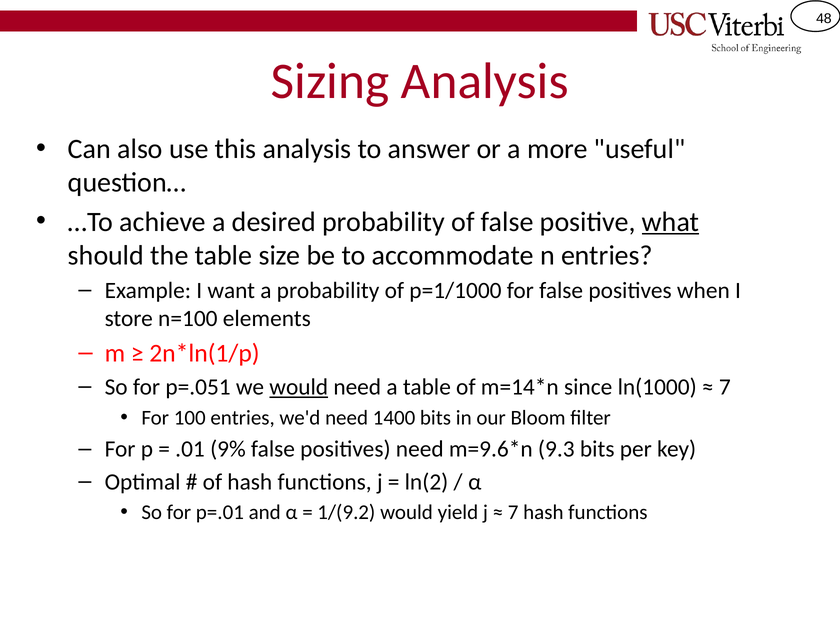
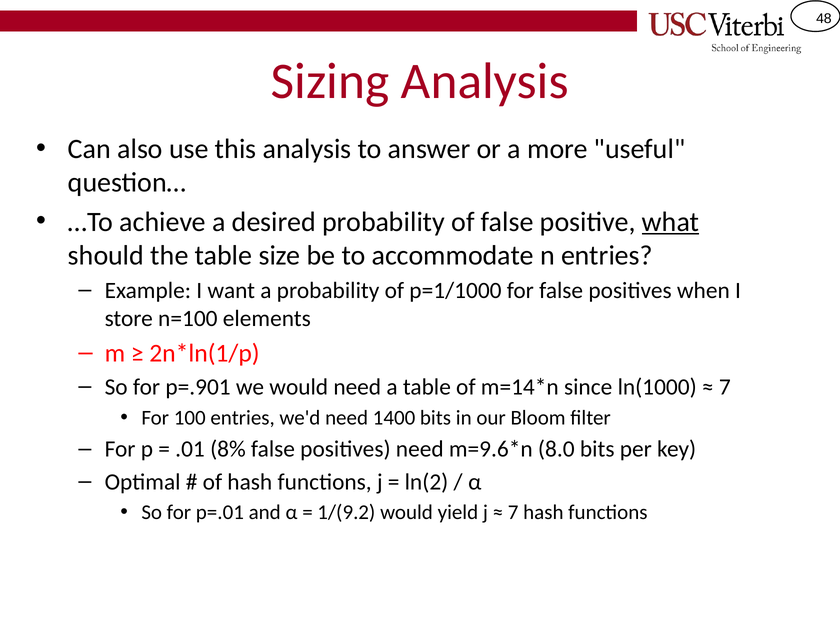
p=.051: p=.051 -> p=.901 (198, 387)
would underline: present -> none (299, 387)
9%: 9% -> 8% (228, 449)
9.3: 9.3 -> 8.0 (556, 449)
